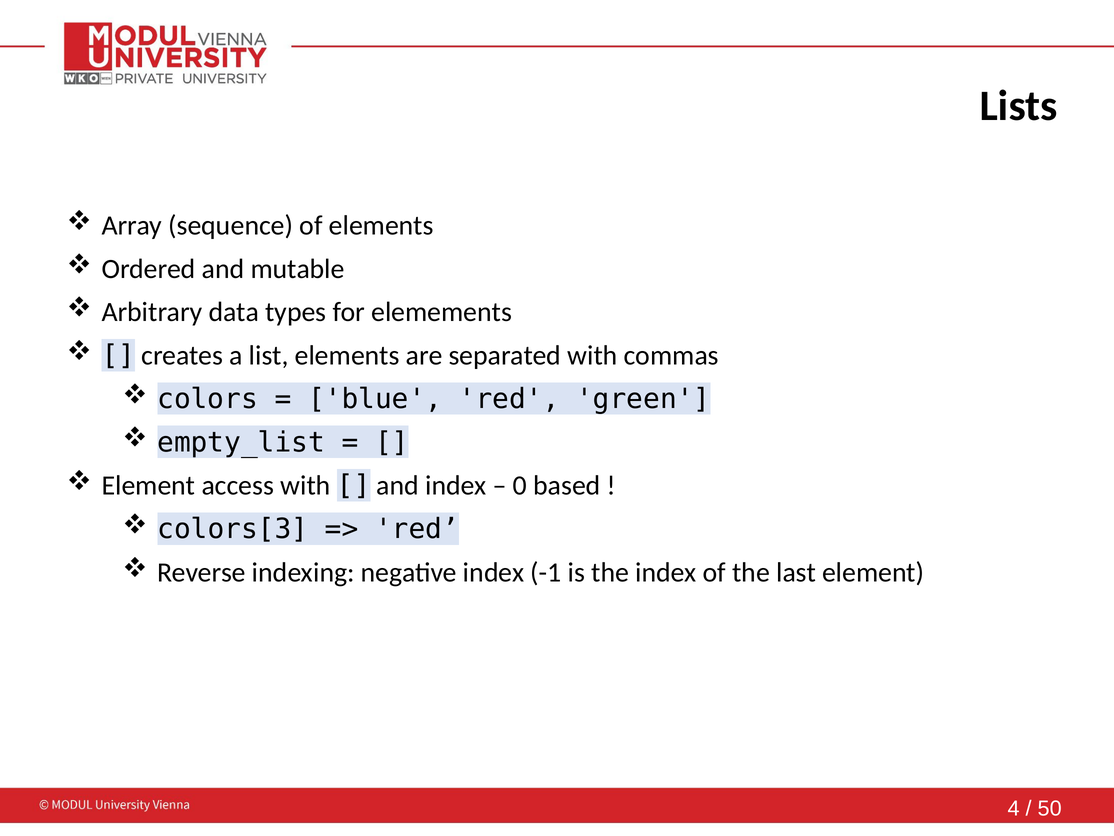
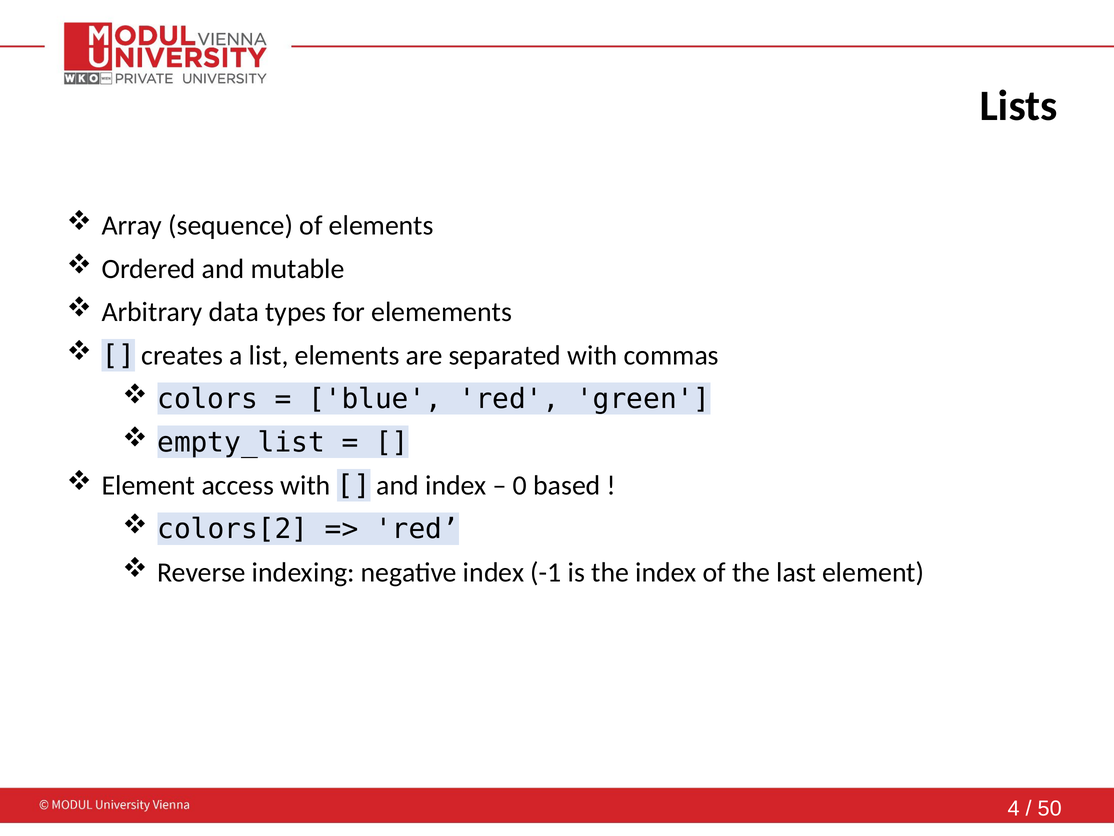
colors[3: colors[3 -> colors[2 (233, 529)
